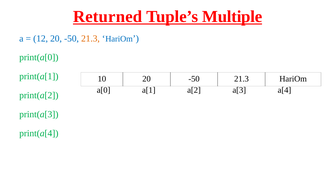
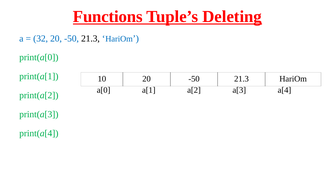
Returned: Returned -> Functions (108, 17)
Multiple: Multiple -> Deleting (232, 17)
12: 12 -> 32 (41, 38)
21.3 colour: orange -> black (90, 38)
